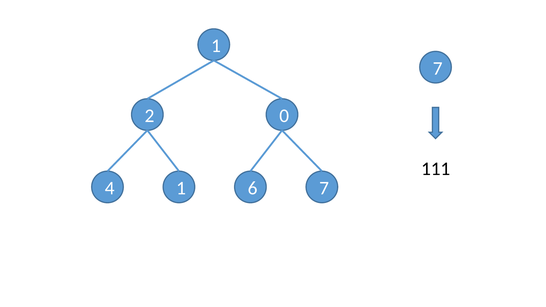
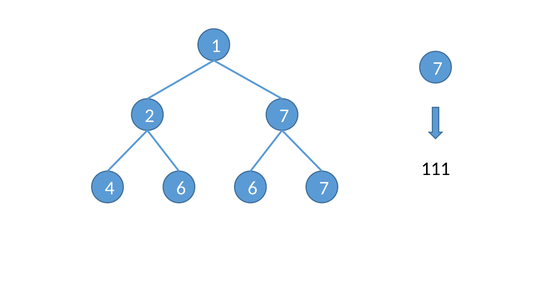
2 0: 0 -> 7 (284, 116)
4 1: 1 -> 6 (181, 188)
